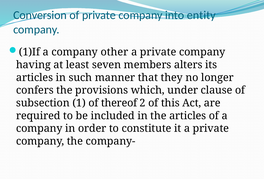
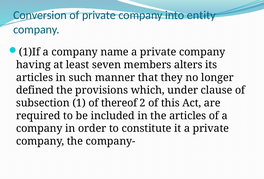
other: other -> name (115, 52)
confers: confers -> defined (35, 90)
